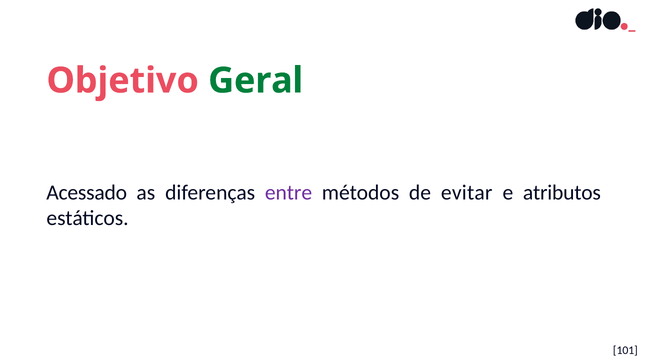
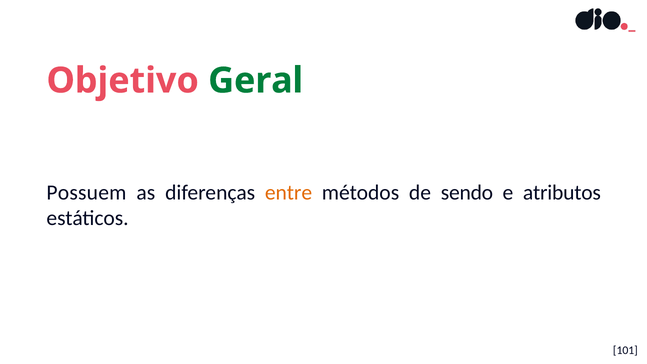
Acessado: Acessado -> Possuem (86, 192)
entre colour: purple -> orange (289, 192)
evitar: evitar -> sendo (467, 192)
